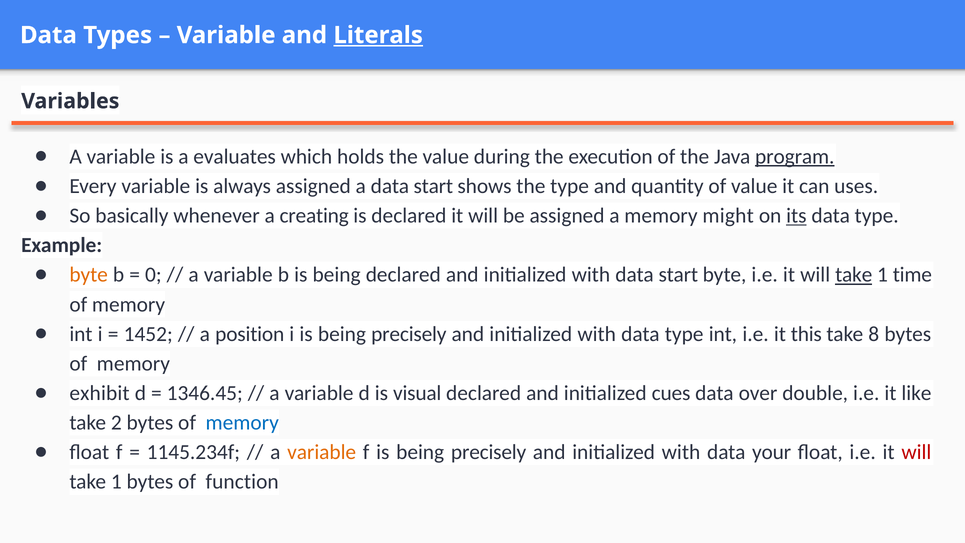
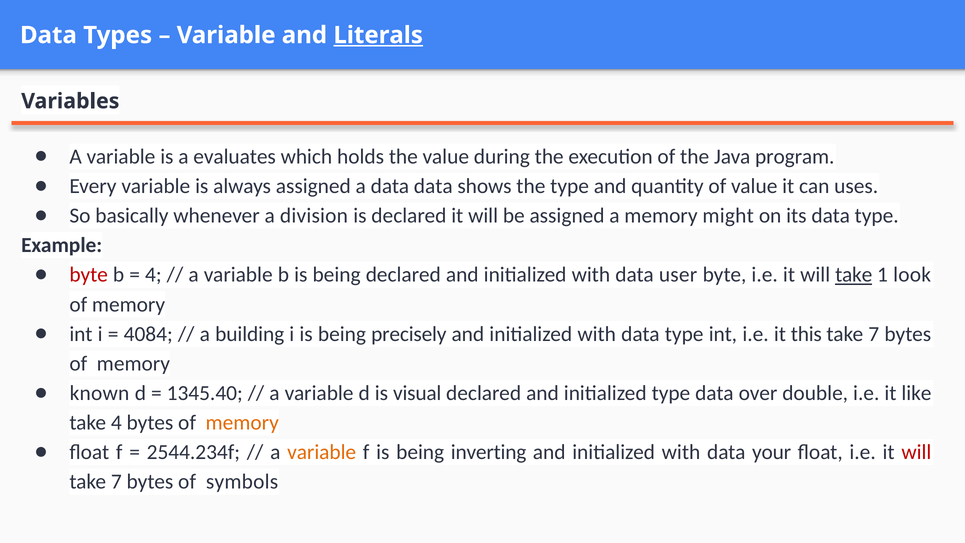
program underline: present -> none (795, 157)
a data start: start -> data (433, 186)
creating: creating -> division (314, 216)
its underline: present -> none (796, 216)
byte colour: orange -> red (89, 275)
0: 0 -> 4 (153, 275)
with data start: start -> user (678, 275)
time: time -> look (912, 275)
1452: 1452 -> 4084 (148, 334)
position: position -> building (250, 334)
8: 8 -> 7 (874, 334)
exhibit: exhibit -> known (99, 393)
1346.45: 1346.45 -> 1345.40 (205, 393)
initialized cues: cues -> type (671, 393)
take 2: 2 -> 4 (116, 423)
memory colour: blue -> orange (242, 423)
1145.234f: 1145.234f -> 2544.234f (193, 452)
f is being precisely: precisely -> inverting (489, 452)
1: 1 -> 7 (116, 482)
function: function -> symbols (242, 482)
